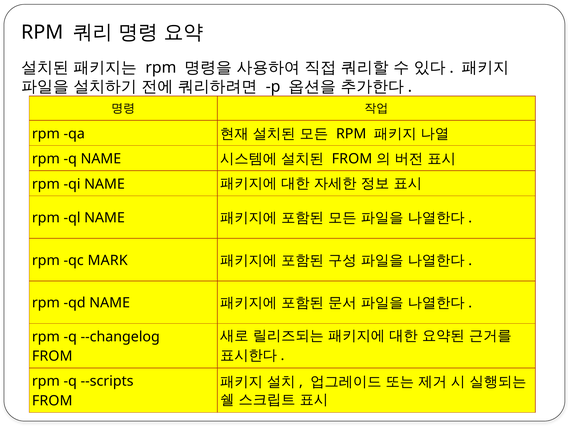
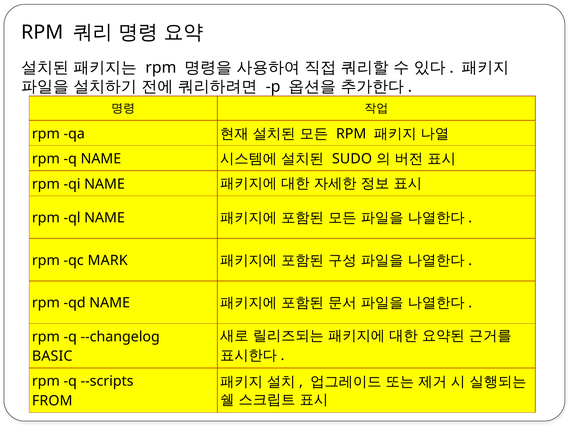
FROM: FROM -> SUDO (352, 159)
FROM: FROM -> BASIC (52, 356)
